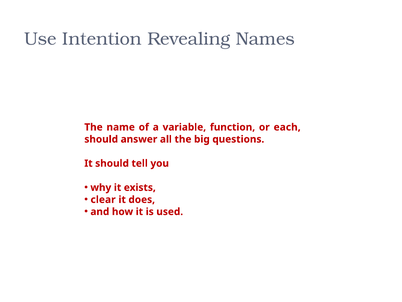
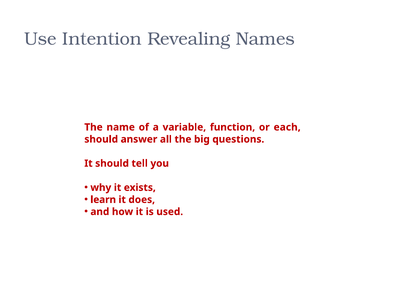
clear: clear -> learn (103, 199)
